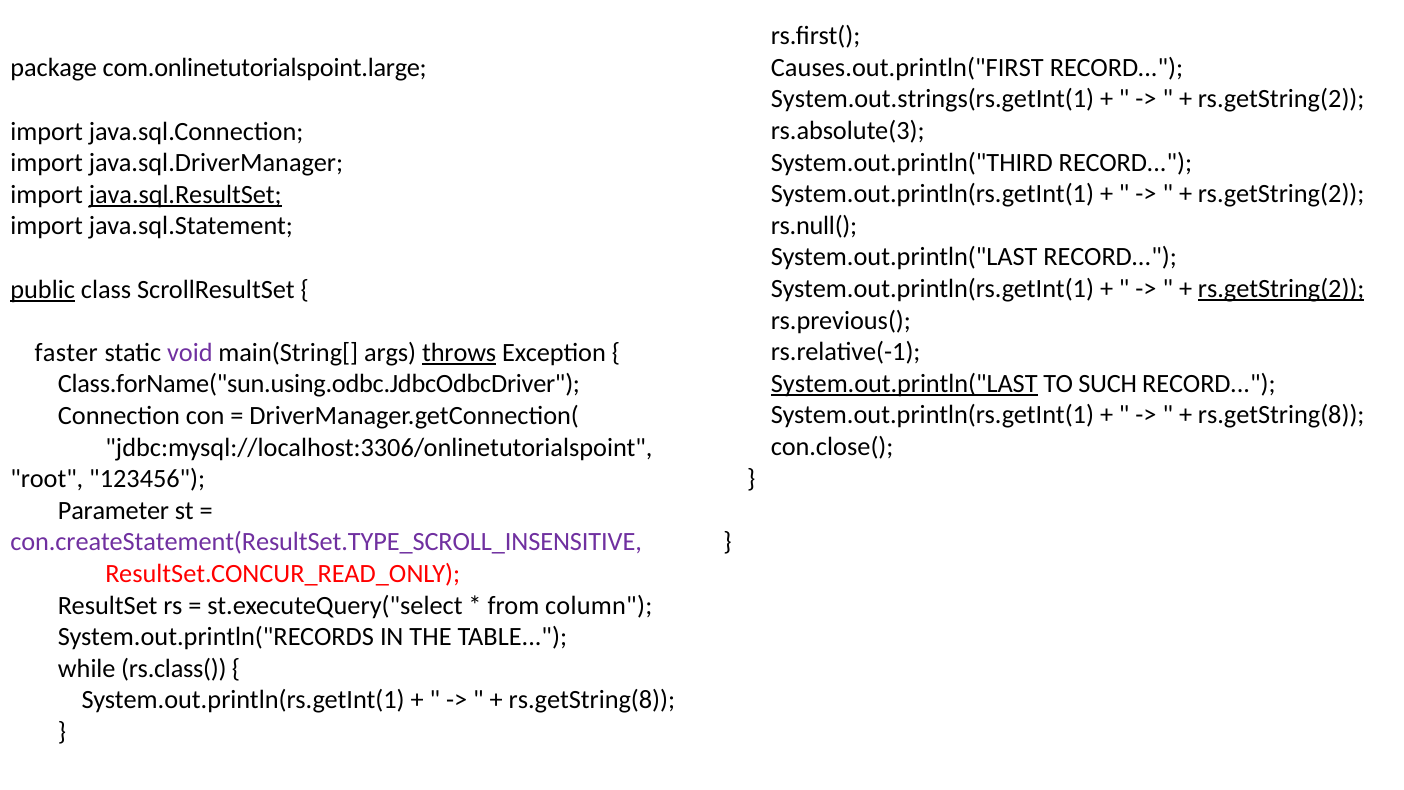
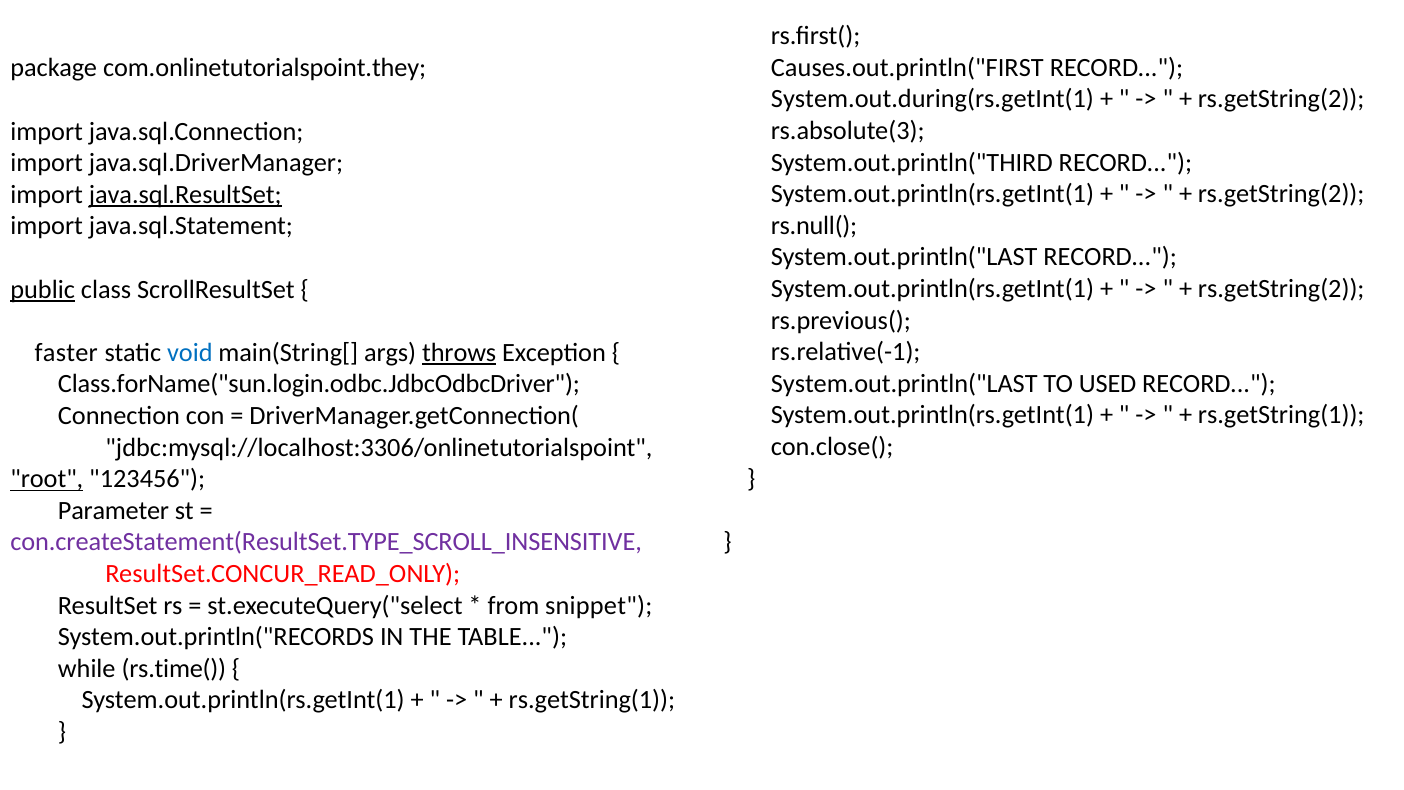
com.onlinetutorialspoint.large: com.onlinetutorialspoint.large -> com.onlinetutorialspoint.they (265, 68)
System.out.strings(rs.getInt(1: System.out.strings(rs.getInt(1 -> System.out.during(rs.getInt(1 (932, 99)
rs.getString(2 underline: present -> none (1281, 289)
void colour: purple -> blue (190, 353)
System.out.println("LAST underline: present -> none (904, 383)
SUCH: SUCH -> USED (1108, 383)
Class.forName("sun.using.odbc.JdbcOdbcDriver: Class.forName("sun.using.odbc.JdbcOdbcDriver -> Class.forName("sun.login.odbc.JdbcOdbcDriver (319, 384)
rs.getString(8: rs.getString(8 -> rs.getString(1 (1281, 415)
root underline: none -> present (47, 479)
column: column -> snippet (599, 605)
rs.class(: rs.class( -> rs.time( (174, 668)
rs.getString(8: rs.getString(8 -> rs.getString(1 (592, 700)
